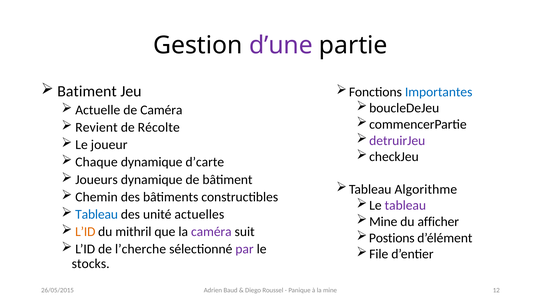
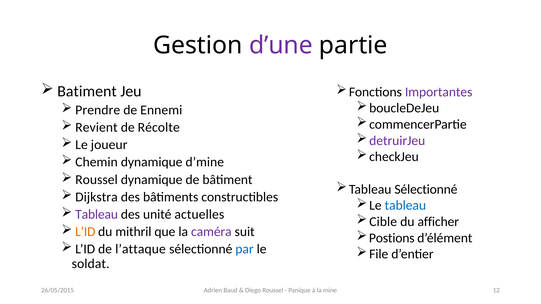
Importantes colour: blue -> purple (439, 92)
Actuelle: Actuelle -> Prendre (98, 110)
de Caméra: Caméra -> Ennemi (161, 110)
Chaque: Chaque -> Chemin (97, 162)
d’carte: d’carte -> d’mine (205, 162)
Joueurs: Joueurs -> Roussel (97, 180)
Tableau Algorithme: Algorithme -> Sélectionné (426, 189)
Chemin: Chemin -> Dijkstra (96, 197)
tableau colour: purple -> blue (405, 206)
Tableau colour: blue -> purple (97, 215)
Mine: Mine -> Cible (383, 222)
l’cherche: l’cherche -> l’attaque (141, 249)
par colour: purple -> blue (245, 249)
stocks: stocks -> soldat (91, 264)
